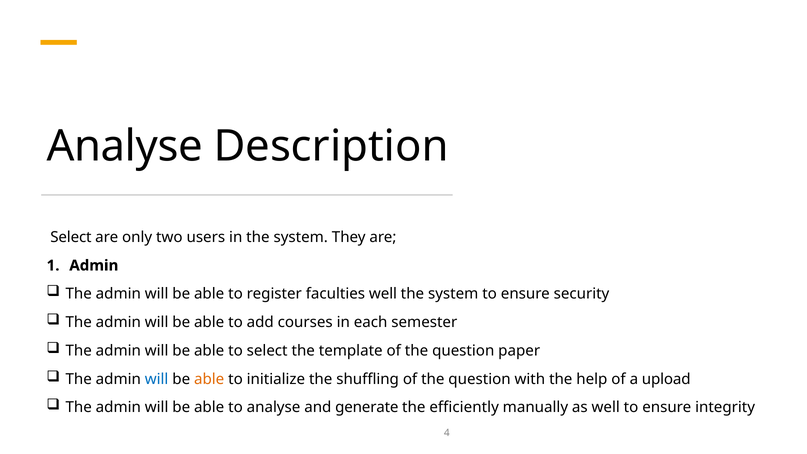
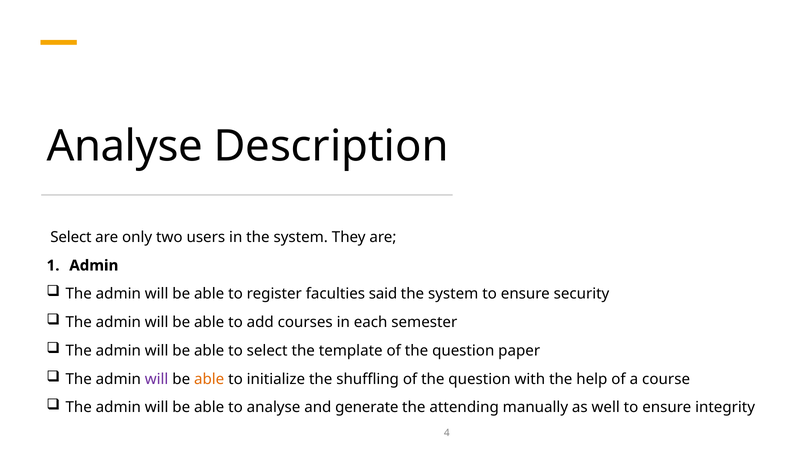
faculties well: well -> said (383, 294)
will colour: blue -> purple (157, 379)
upload: upload -> course (666, 379)
efficiently: efficiently -> attending (464, 407)
